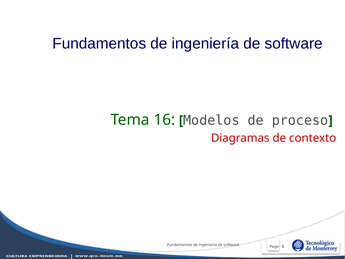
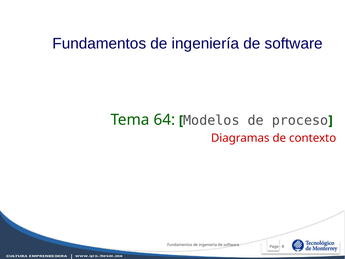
16: 16 -> 64 (164, 120)
